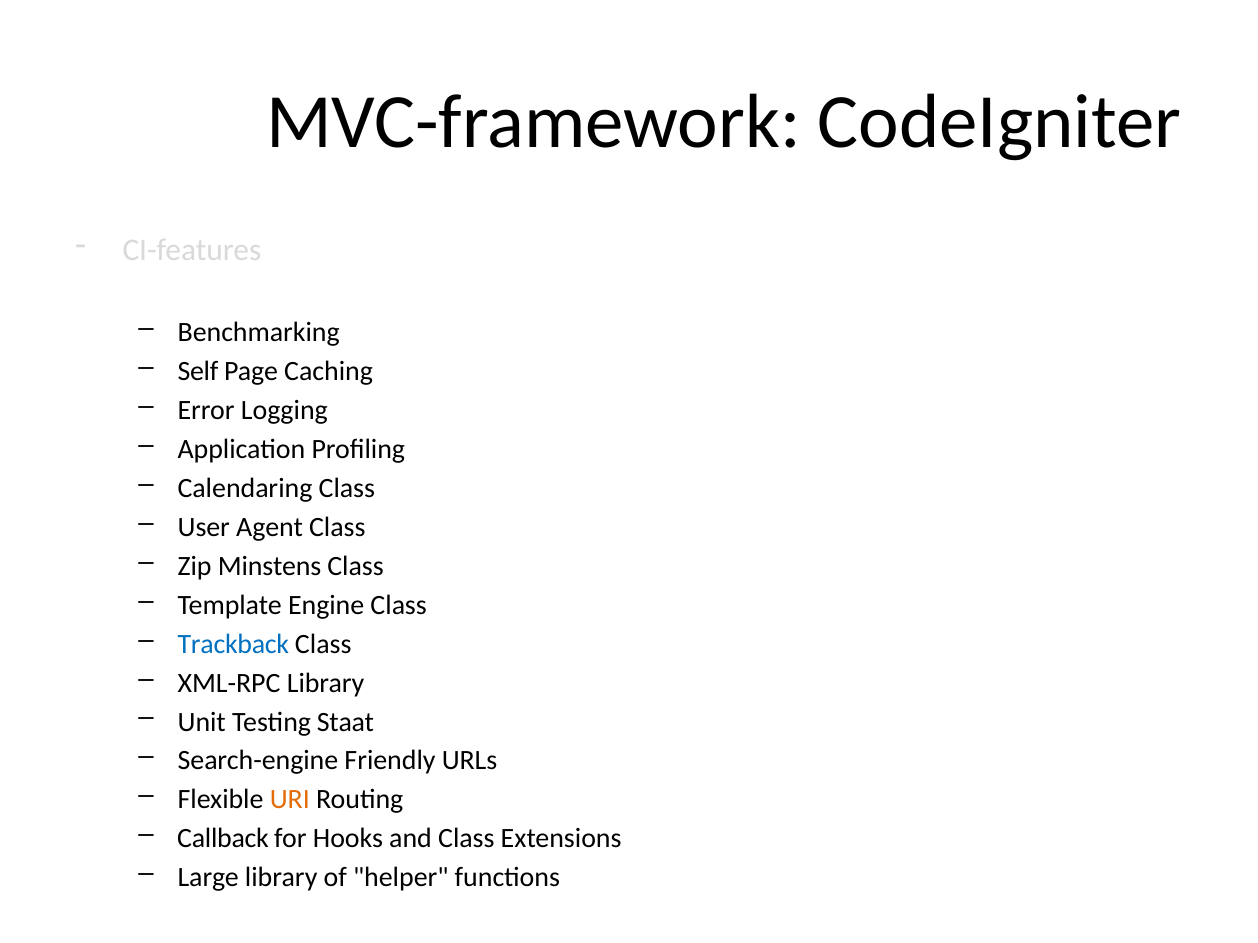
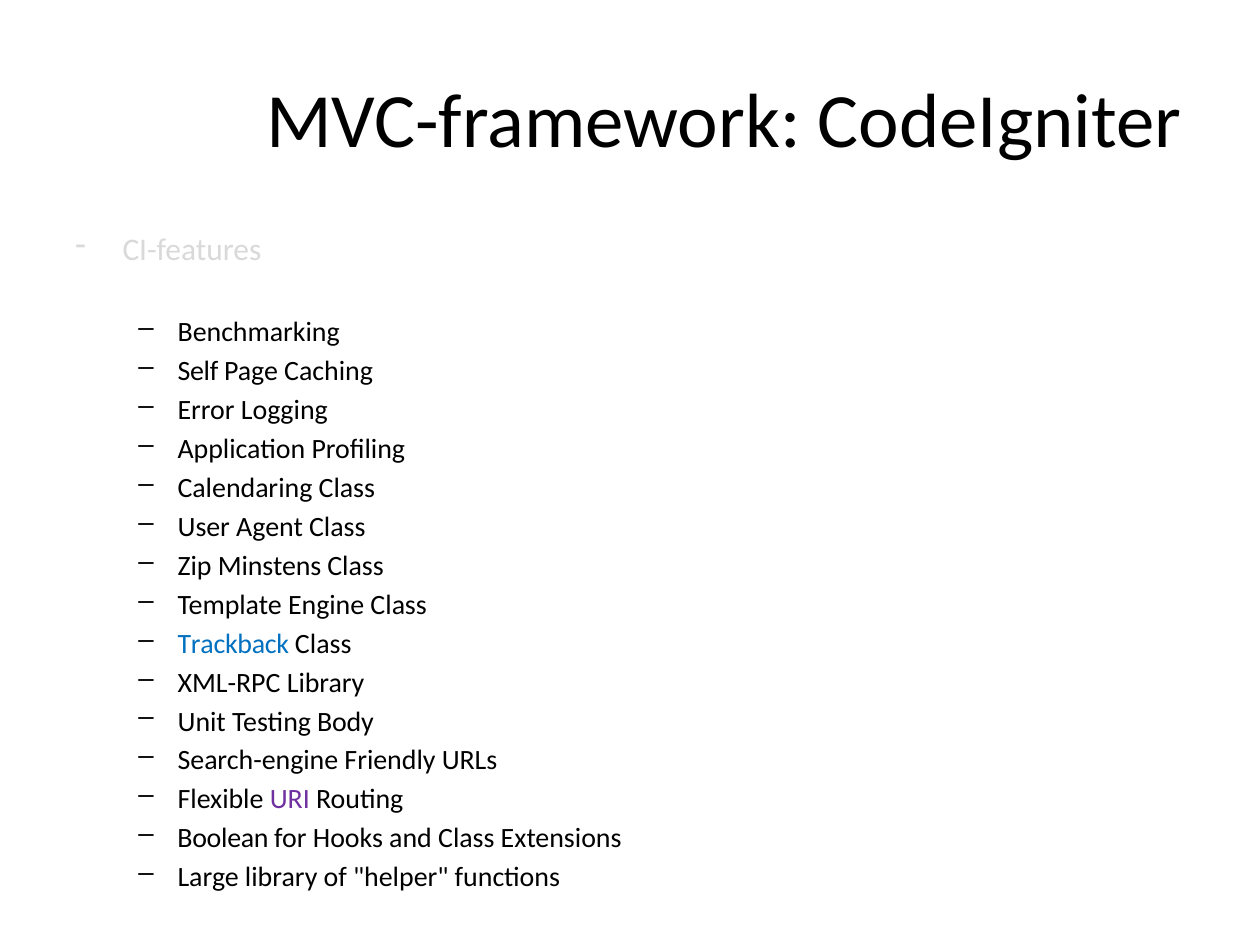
Staat: Staat -> Body (345, 722)
URI colour: orange -> purple (290, 800)
Callback: Callback -> Boolean (223, 839)
